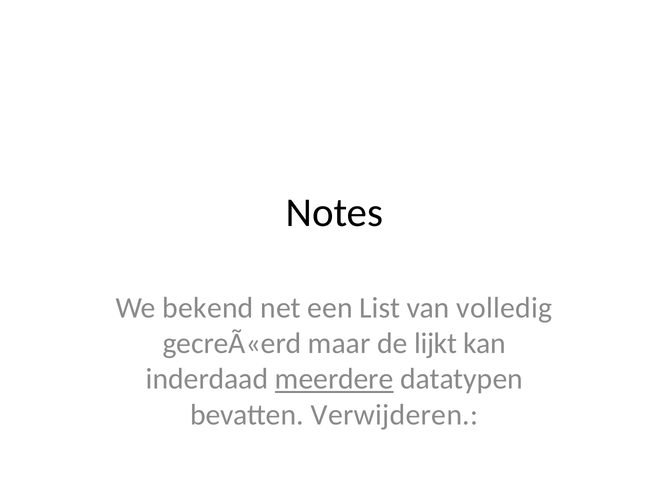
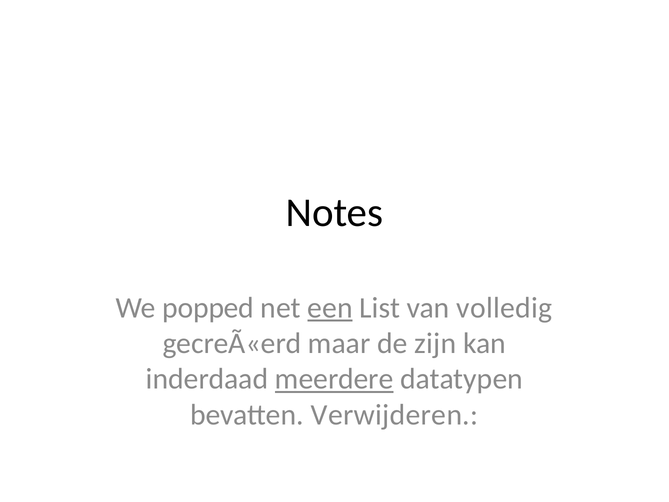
bekend: bekend -> popped (208, 308)
een underline: none -> present (330, 308)
lijkt: lijkt -> zijn (435, 343)
